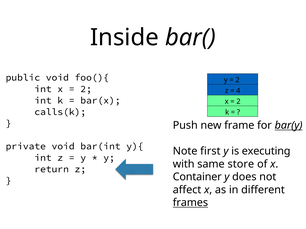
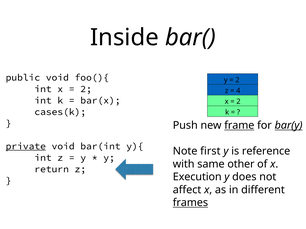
calls(k: calls(k -> cases(k (60, 112)
frame underline: none -> present (239, 126)
private underline: none -> present (26, 147)
executing: executing -> reference (266, 151)
store: store -> other (241, 164)
Container: Container -> Execution (197, 177)
